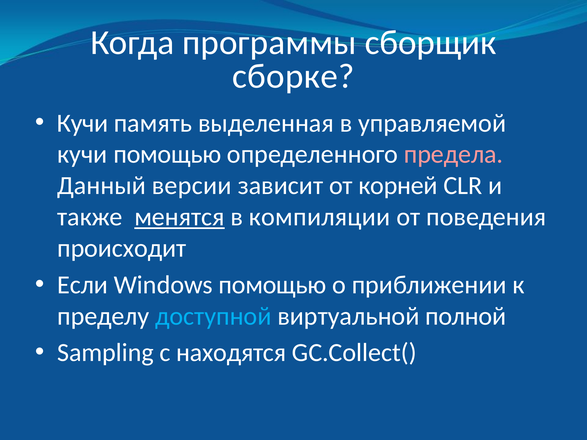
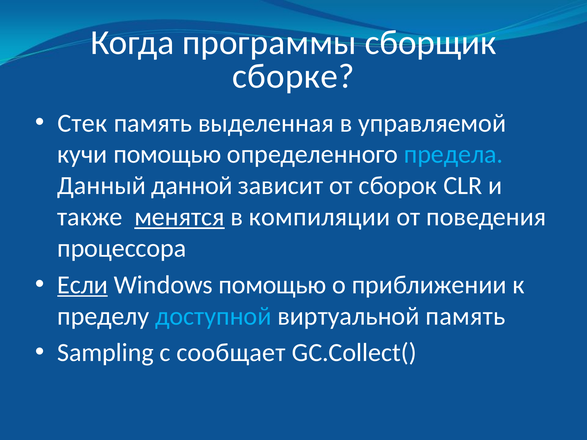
Кучи: Кучи -> Стек (82, 123)
предела colour: pink -> light blue (454, 154)
версии: версии -> данной (192, 186)
корней: корней -> сборок (398, 186)
происходит: происходит -> процессора (122, 248)
Если underline: none -> present (83, 285)
виртуальной полной: полной -> память (465, 316)
находятся: находятся -> сообщает (231, 353)
